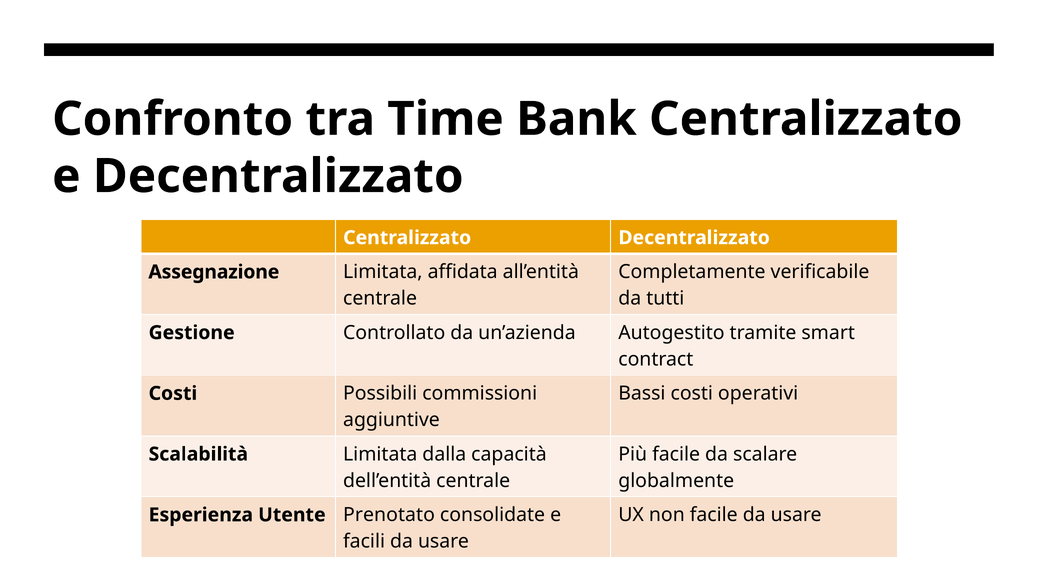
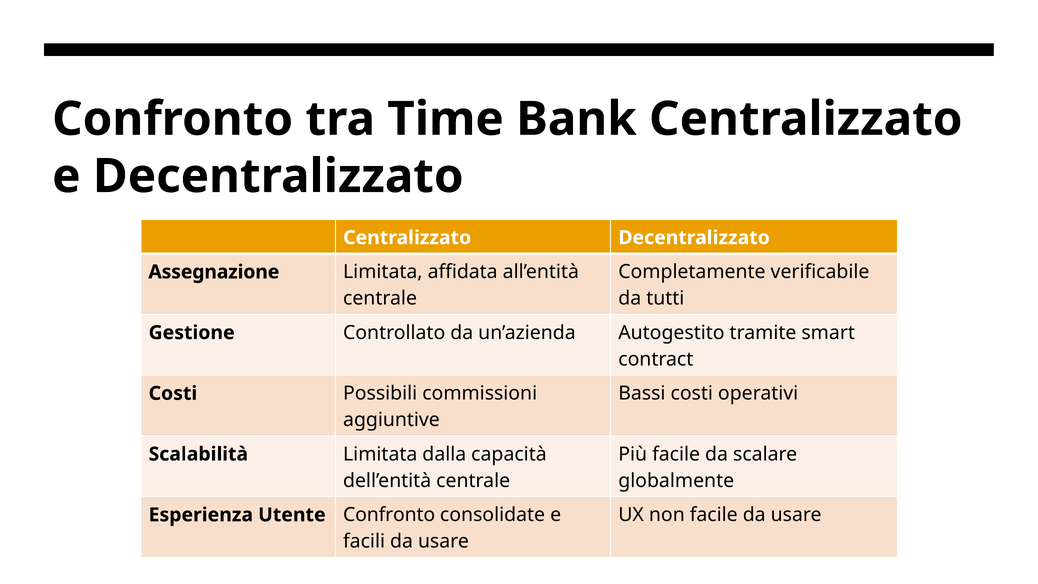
Utente Prenotato: Prenotato -> Confronto (389, 515)
